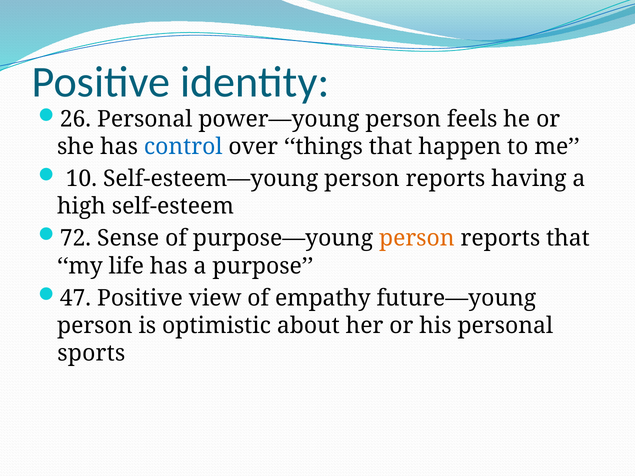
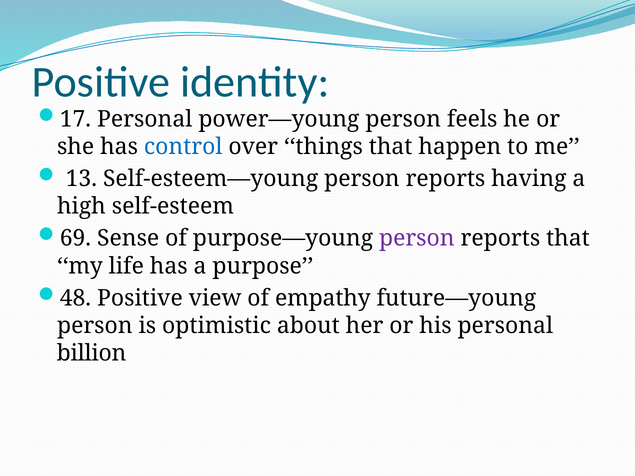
26: 26 -> 17 (75, 119)
10: 10 -> 13 (81, 179)
72: 72 -> 69 (75, 239)
person colour: orange -> purple (417, 239)
47: 47 -> 48 (75, 298)
sports: sports -> billion (92, 353)
